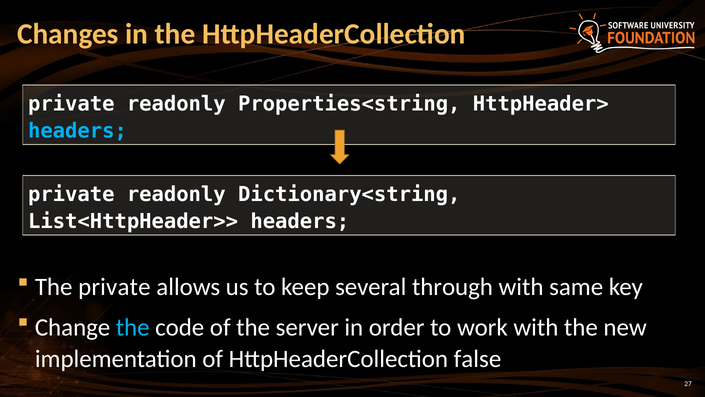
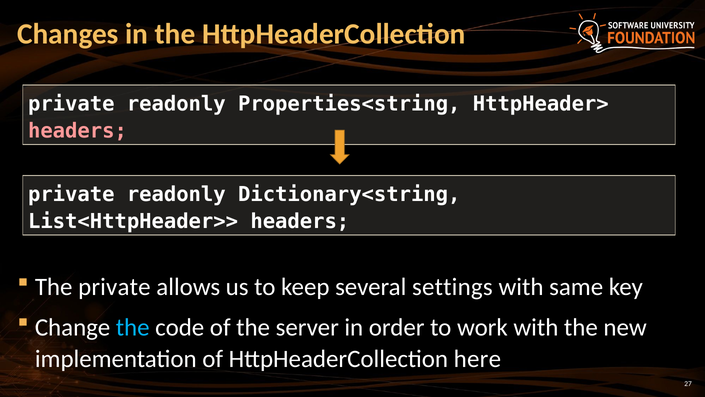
headers colour: light blue -> pink (77, 131)
through: through -> settings (452, 287)
false: false -> here (477, 358)
